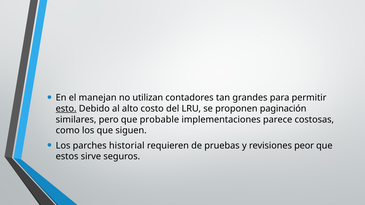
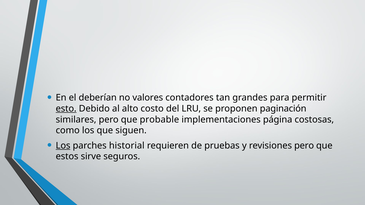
manejan: manejan -> deberían (98, 98)
utilizan: utilizan -> valores (148, 98)
parece: parece -> página (278, 120)
Los underline: none -> present (63, 146)
revisiones peor: peor -> pero (304, 146)
